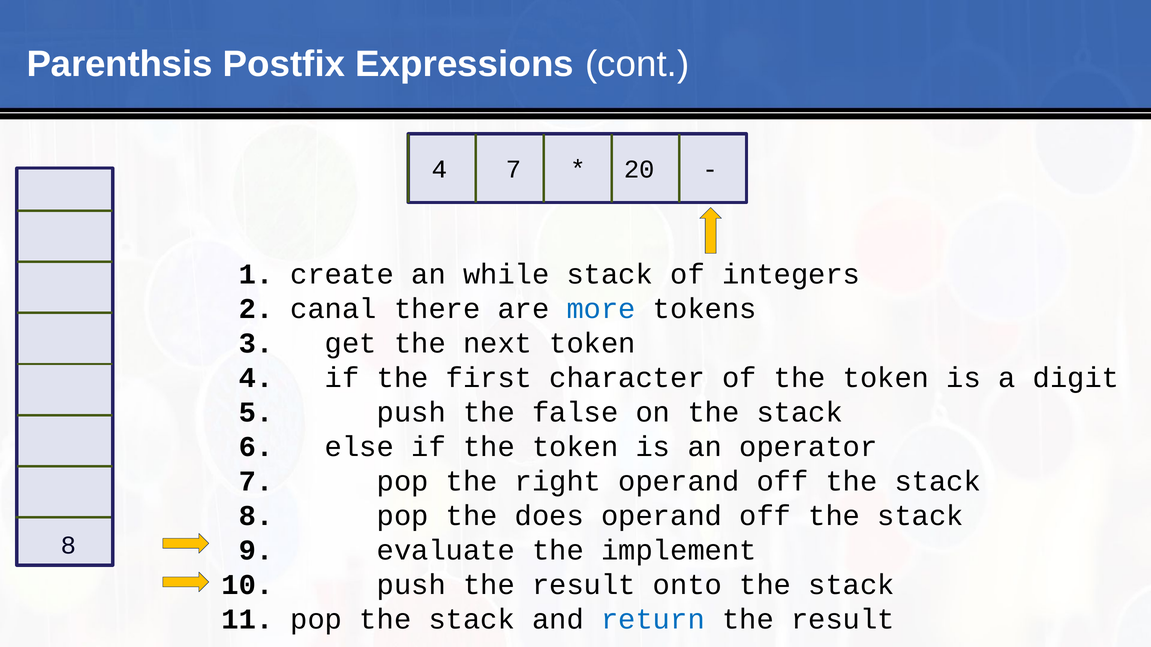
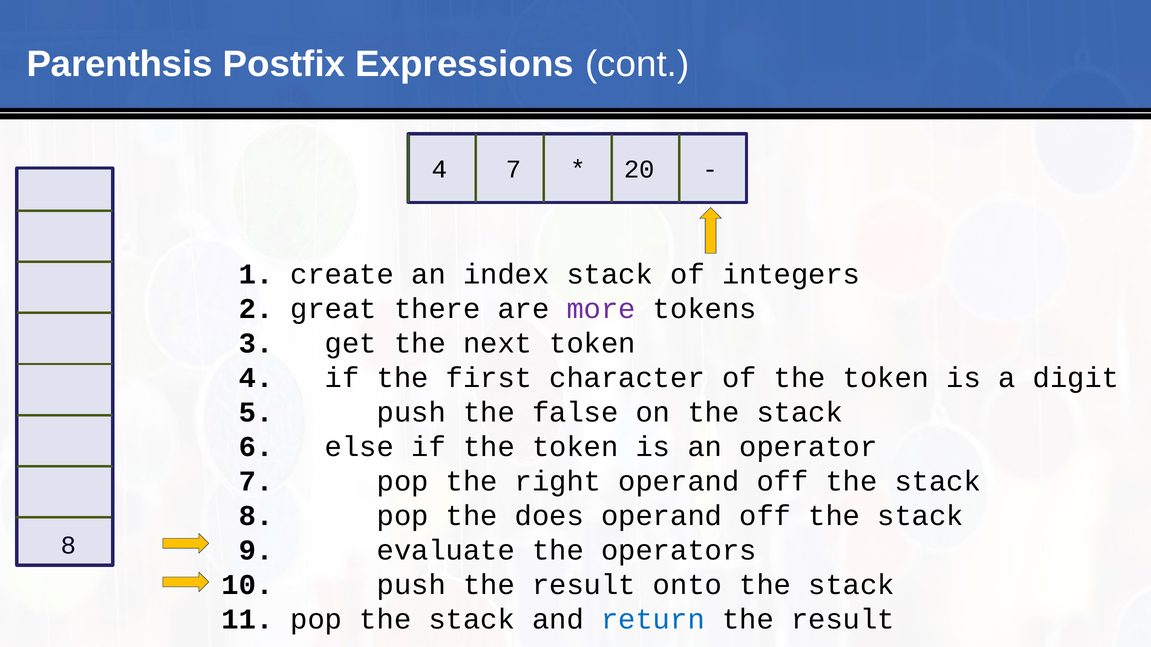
while: while -> index (506, 274)
canal: canal -> great (334, 309)
more colour: blue -> purple (601, 309)
implement: implement -> operators (679, 550)
